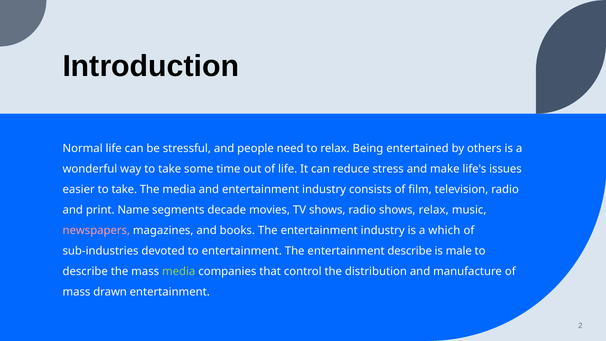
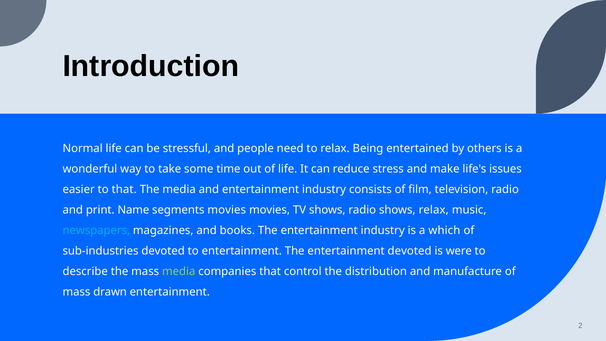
easier to take: take -> that (124, 189)
segments decade: decade -> movies (227, 210)
newspapers colour: pink -> light blue (96, 230)
entertainment describe: describe -> devoted (410, 251)
male: male -> were (459, 251)
